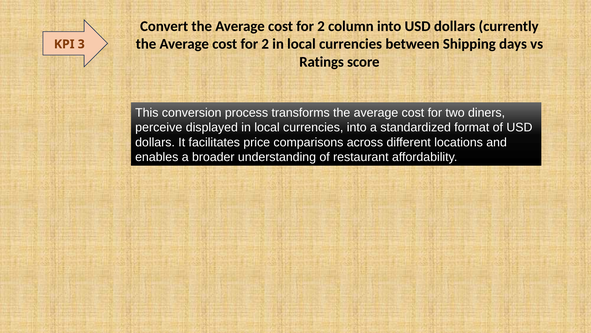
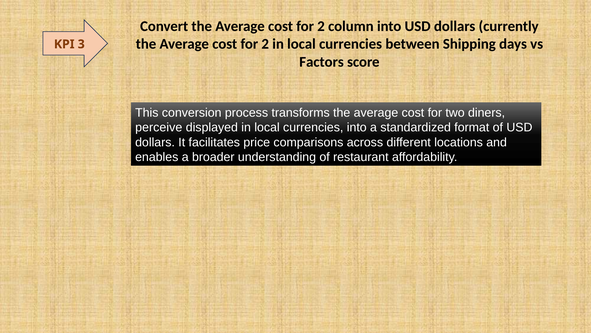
Ratings: Ratings -> Factors (322, 62)
